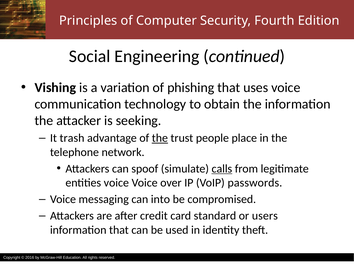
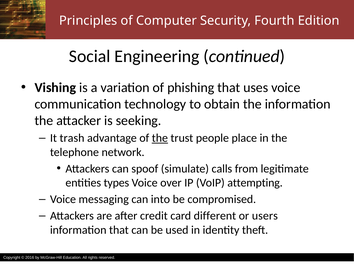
calls underline: present -> none (222, 169)
entities voice: voice -> types (116, 183)
passwords: passwords -> attempting (255, 183)
standard: standard -> different (215, 216)
